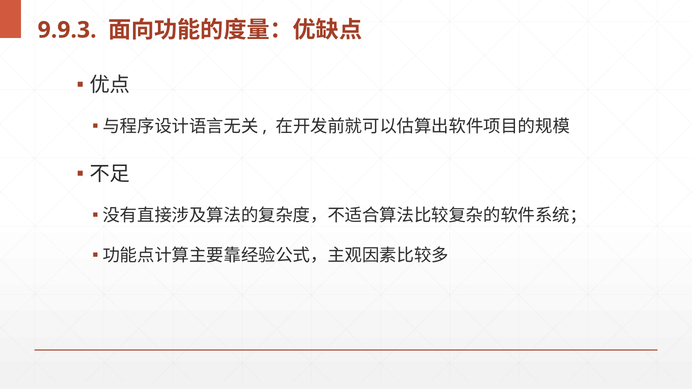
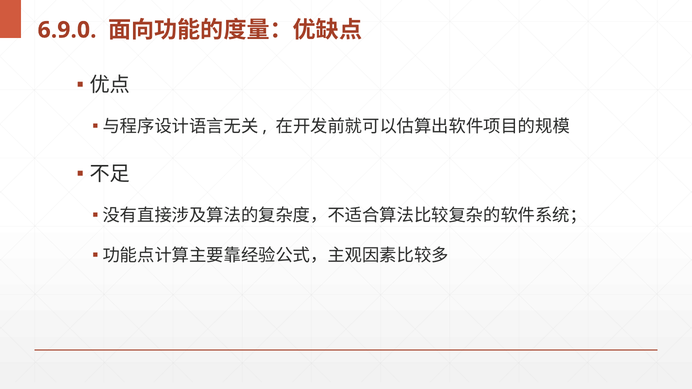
9.9.3: 9.9.3 -> 6.9.0 (67, 30)
